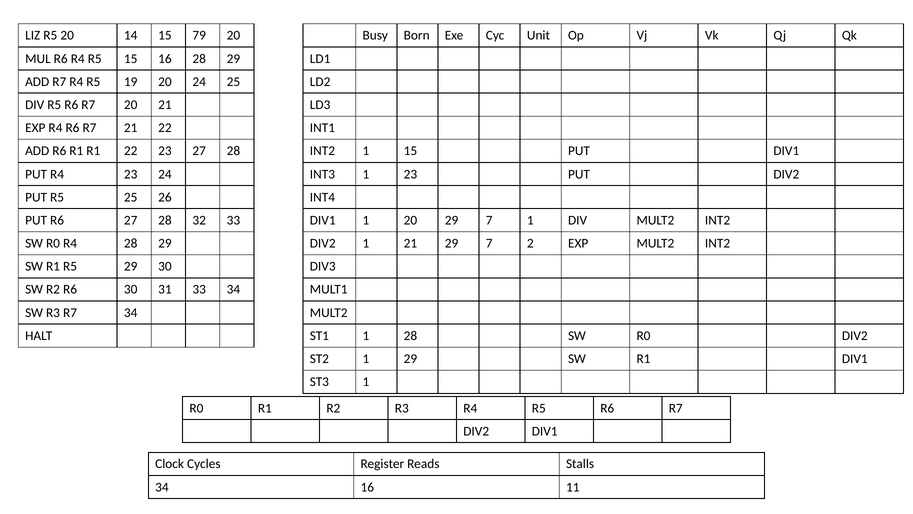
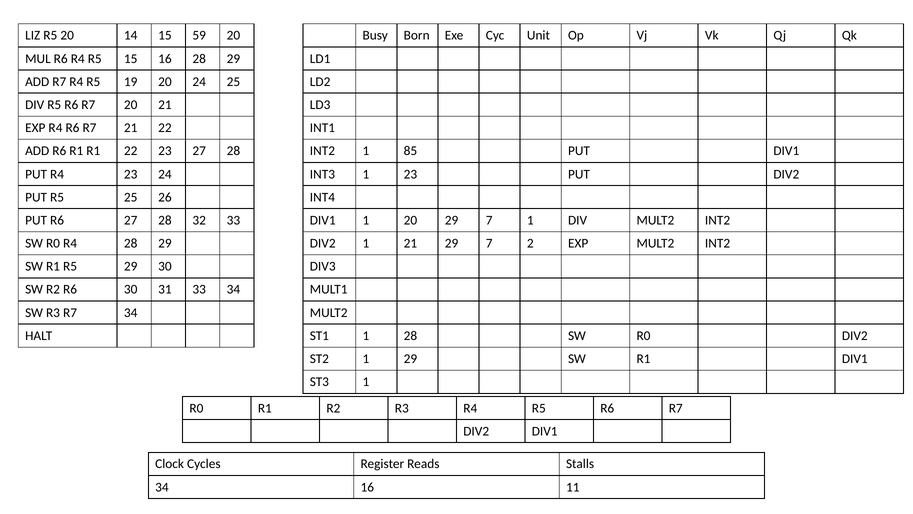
79: 79 -> 59 (199, 36)
1 15: 15 -> 85 (410, 151)
